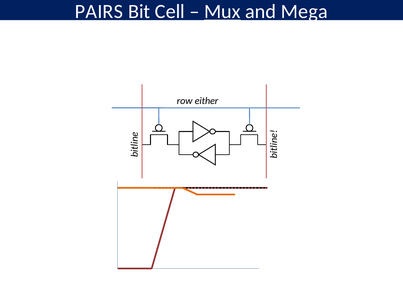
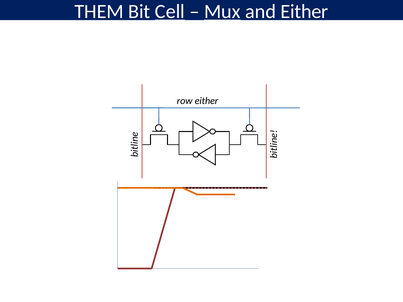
PAIRS: PAIRS -> THEM (99, 11)
Cell underline: none -> present (170, 11)
and Mega: Mega -> Either (304, 11)
